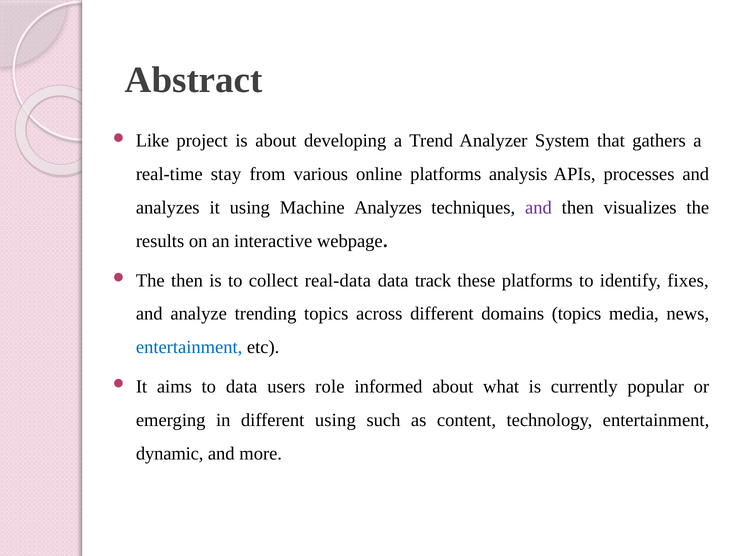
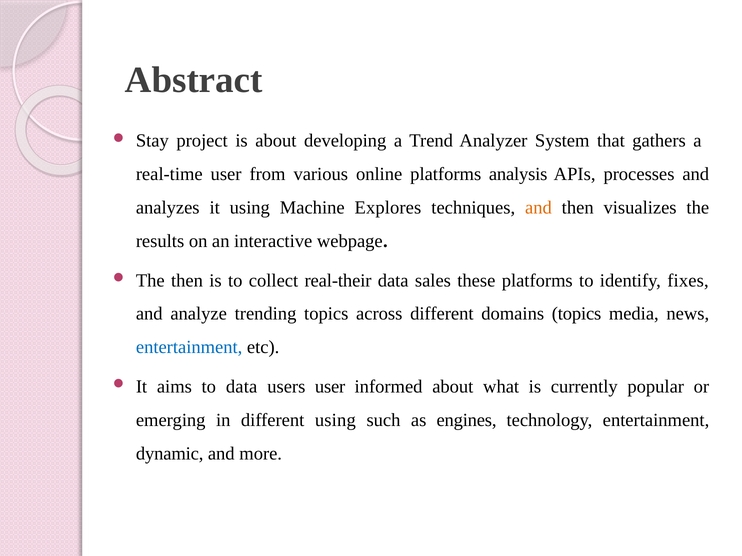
Like: Like -> Stay (152, 141)
real-time stay: stay -> user (226, 174)
Machine Analyzes: Analyzes -> Explores (388, 208)
and colour: purple -> orange (538, 208)
real-data: real-data -> real-their (338, 281)
track: track -> sales (433, 281)
users role: role -> user (330, 387)
content: content -> engines (467, 420)
